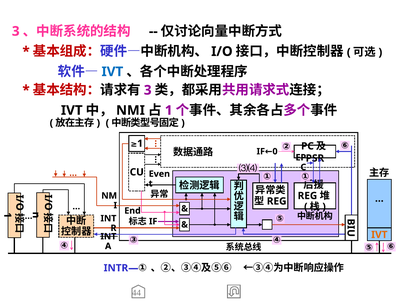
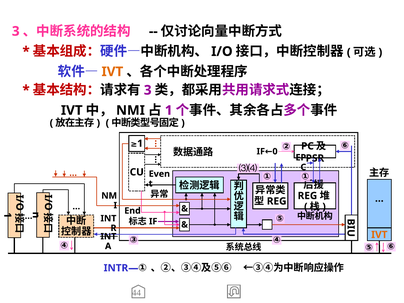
IVT colour: blue -> orange (112, 72)
